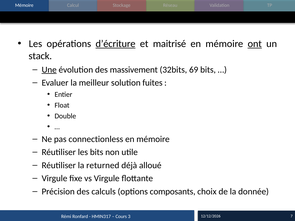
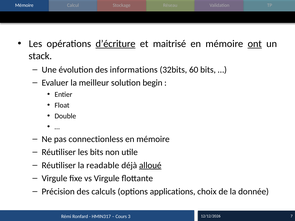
Une underline: present -> none (49, 70)
massivement: massivement -> informations (134, 70)
69: 69 -> 60 (194, 70)
fuites: fuites -> begin (152, 83)
returned: returned -> readable (103, 165)
alloué underline: none -> present (150, 165)
composants: composants -> applications (173, 192)
